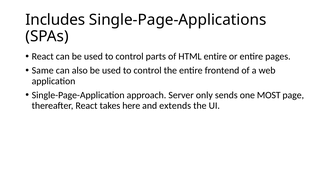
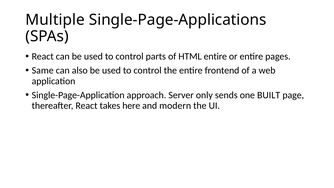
Includes: Includes -> Multiple (55, 20)
MOST: MOST -> BUILT (269, 95)
extends: extends -> modern (175, 106)
